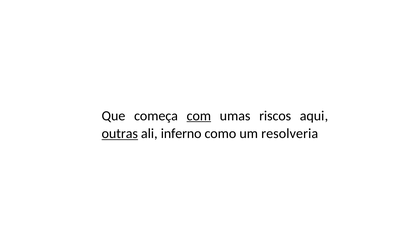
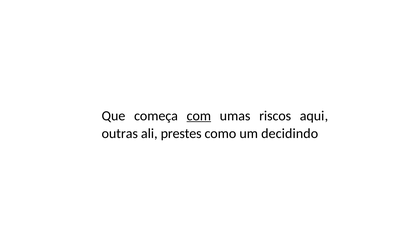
outras underline: present -> none (120, 134)
inferno: inferno -> prestes (181, 134)
resolveria: resolveria -> decidindo (290, 134)
